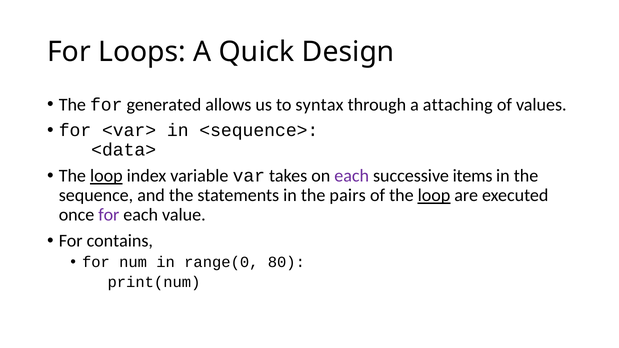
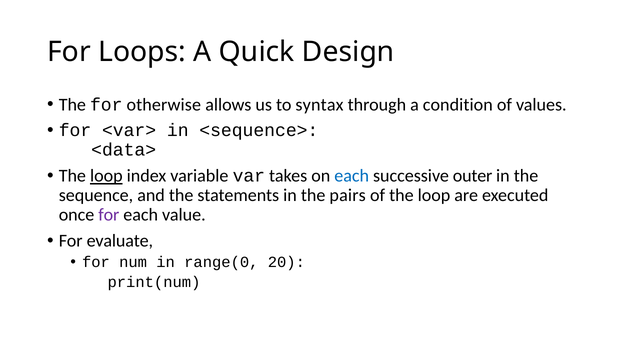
generated: generated -> otherwise (164, 105)
attaching: attaching -> condition (458, 105)
each colour: purple -> blue (352, 176)
items: items -> outer (473, 176)
loop underline: present -> none (434, 196)
contains: contains -> evaluate (120, 241)
80: 80 -> 20 (286, 262)
